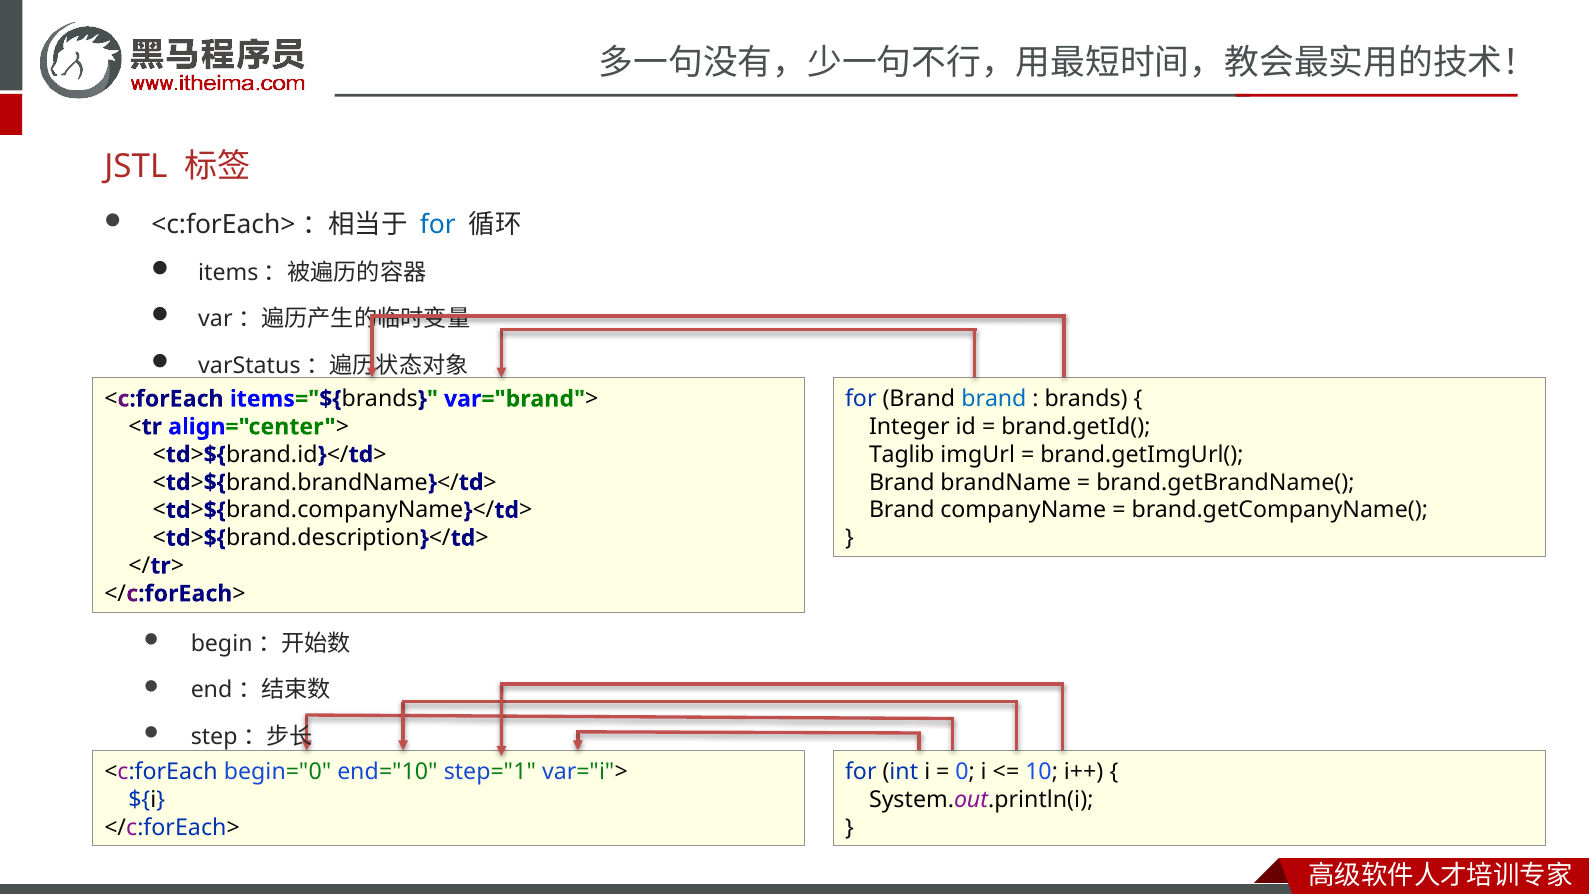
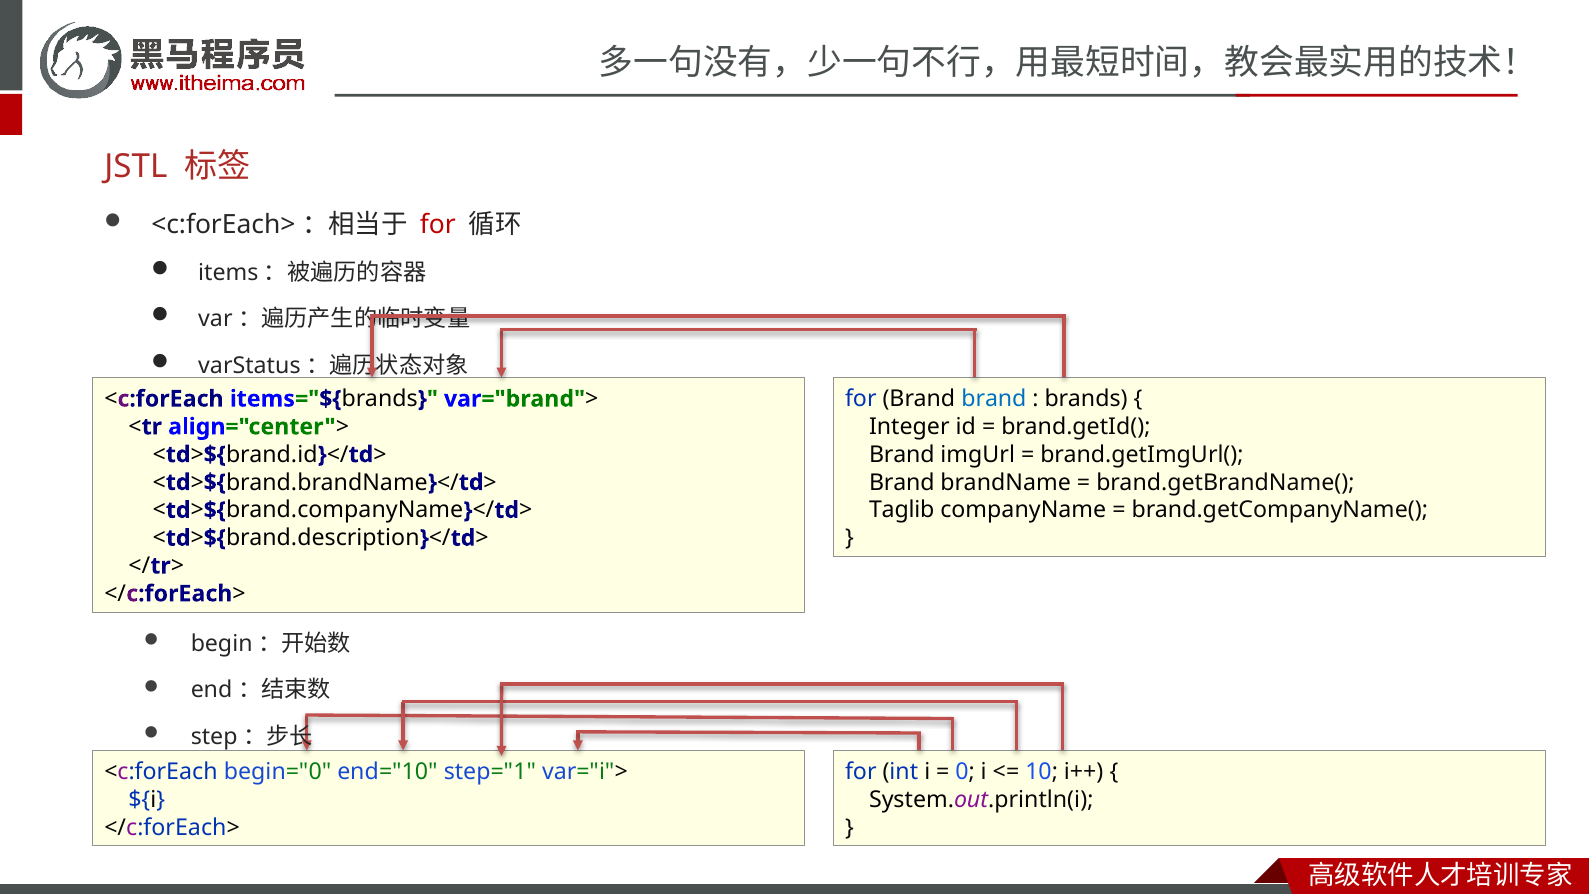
for colour: blue -> red (438, 225)
Taglib: Taglib -> Brand (902, 454)
Brand: Brand -> Taglib (902, 510)
